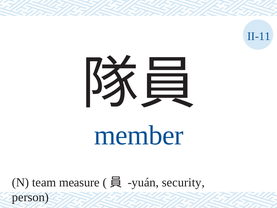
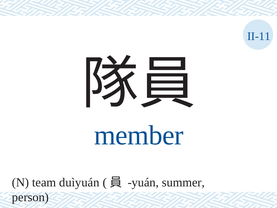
measure: measure -> duìyuán (79, 182)
security: security -> summer (183, 182)
